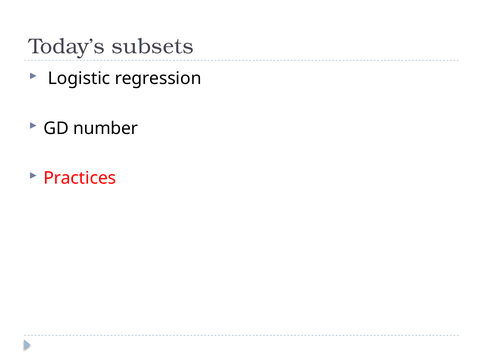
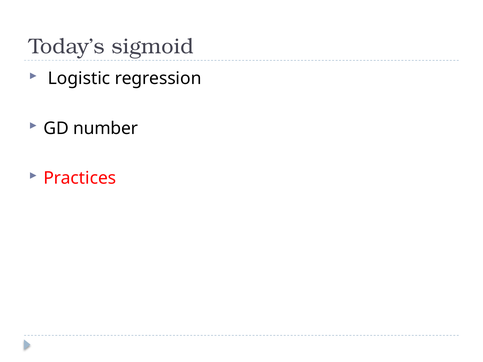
subsets: subsets -> sigmoid (153, 47)
